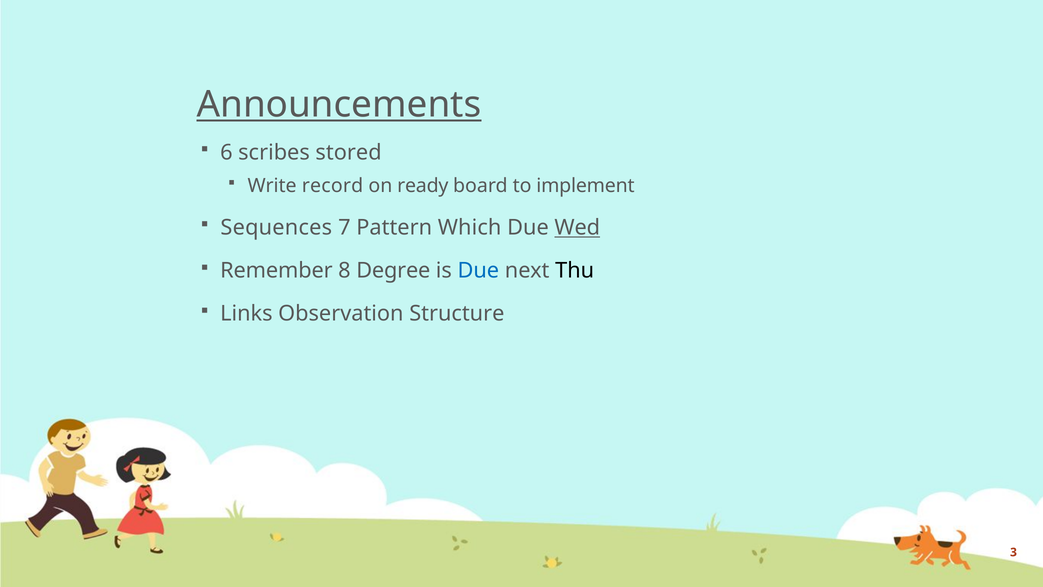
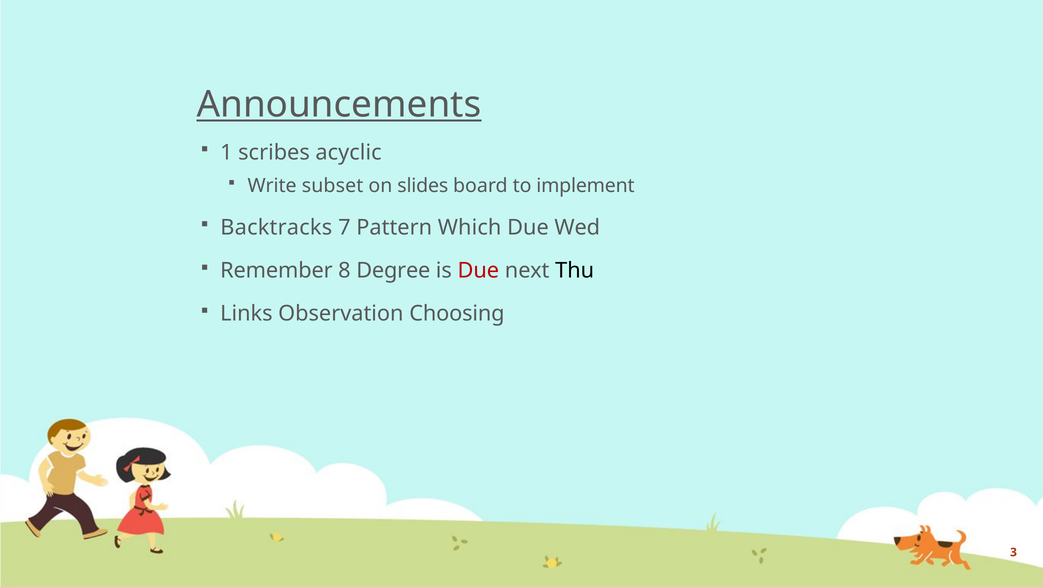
6: 6 -> 1 (226, 152)
stored: stored -> acyclic (349, 152)
record: record -> subset (333, 186)
ready: ready -> slides (423, 186)
Sequences: Sequences -> Backtracks (276, 227)
Wed underline: present -> none (577, 227)
Due colour: blue -> red (478, 270)
Structure: Structure -> Choosing (457, 313)
